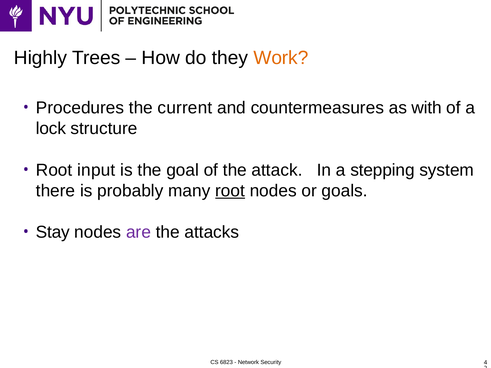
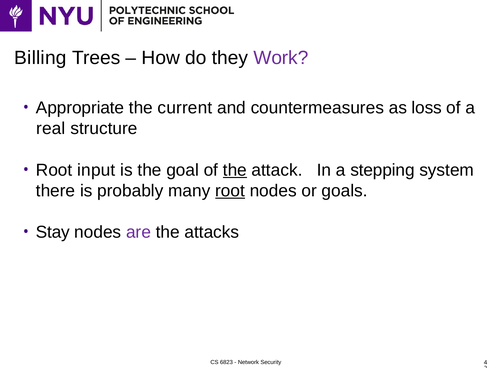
Highly: Highly -> Billing (40, 58)
Work colour: orange -> purple (281, 58)
Procedures: Procedures -> Appropriate (80, 108)
with: with -> loss (427, 108)
lock: lock -> real (51, 129)
the underline: none -> present (235, 170)
